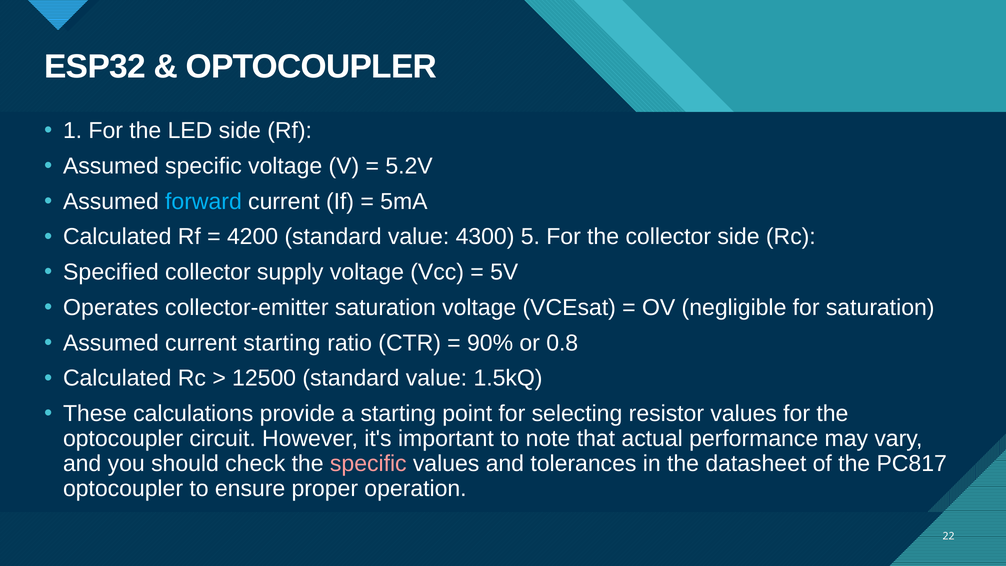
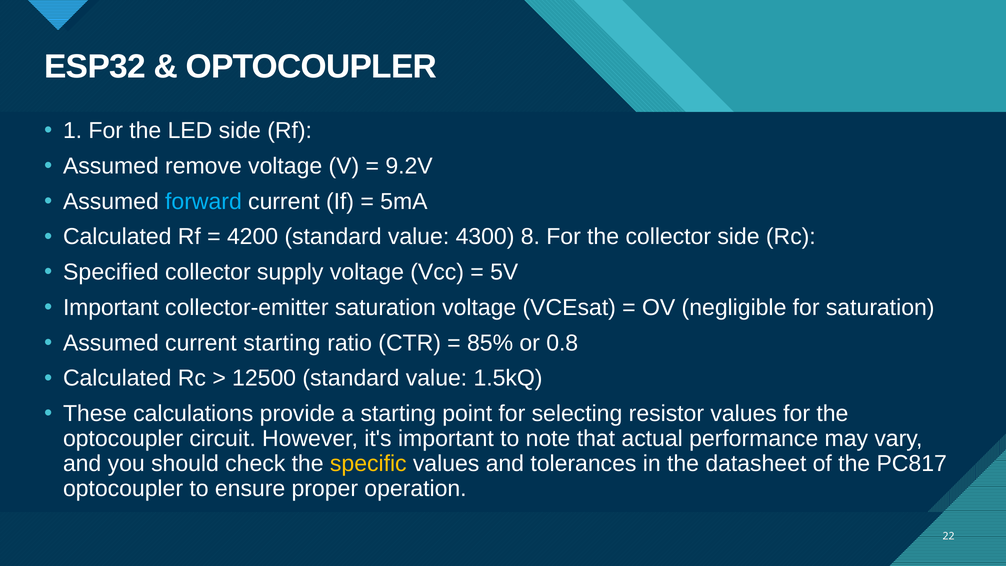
Assumed specific: specific -> remove (203, 166)
5.2V: 5.2V -> 9.2V (409, 166)
5: 5 -> 8 (530, 237)
Operates: Operates -> Important (111, 307)
90%: 90% -> 85% (490, 343)
specific colour: pink -> yellow (368, 463)
